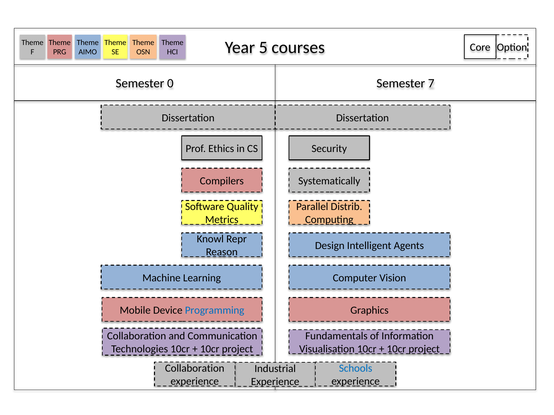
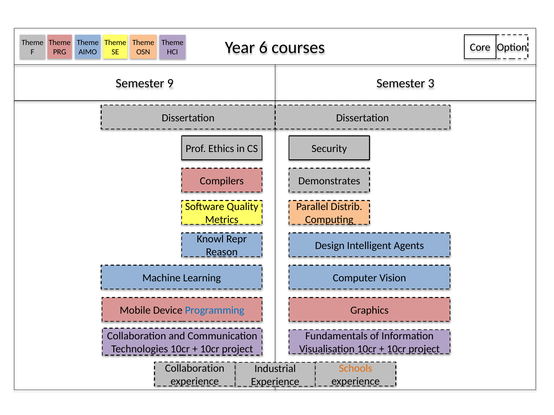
5: 5 -> 6 (263, 48)
0: 0 -> 9 (170, 84)
7: 7 -> 3 (431, 84)
Systematically: Systematically -> Demonstrates (329, 181)
Schools colour: blue -> orange (356, 369)
